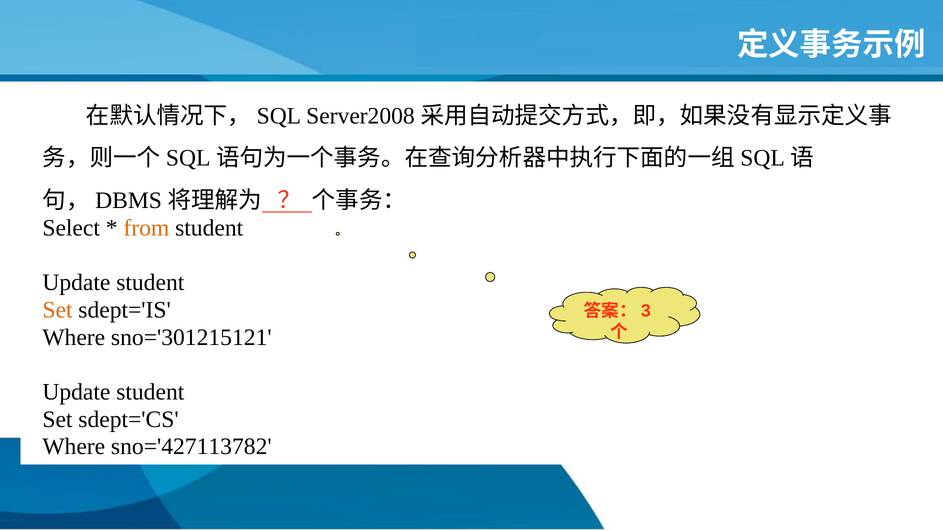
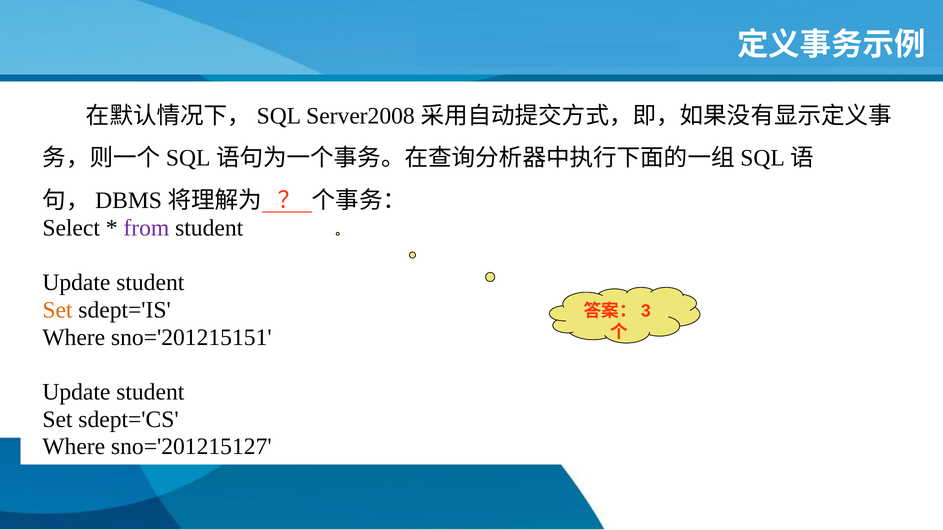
from colour: orange -> purple (146, 228)
sno='301215121: sno='301215121 -> sno='201215151 (191, 338)
sno='427113782: sno='427113782 -> sno='201215127 (191, 447)
